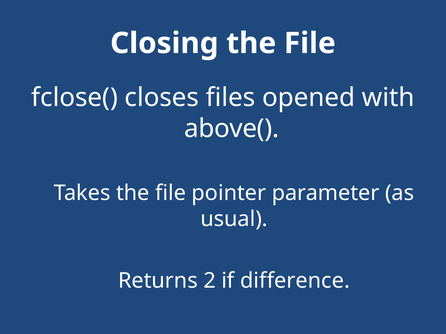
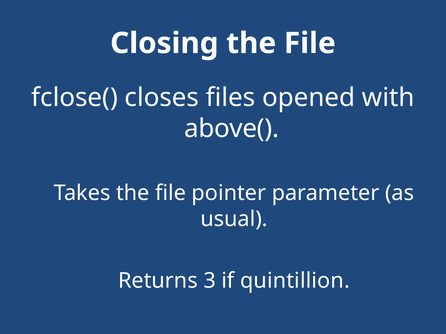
2: 2 -> 3 (210, 281)
difference: difference -> quintillion (295, 281)
